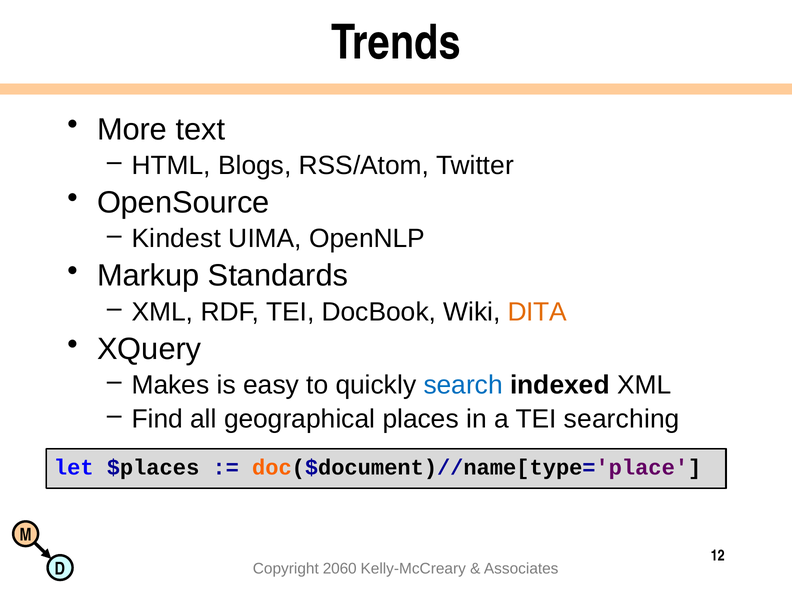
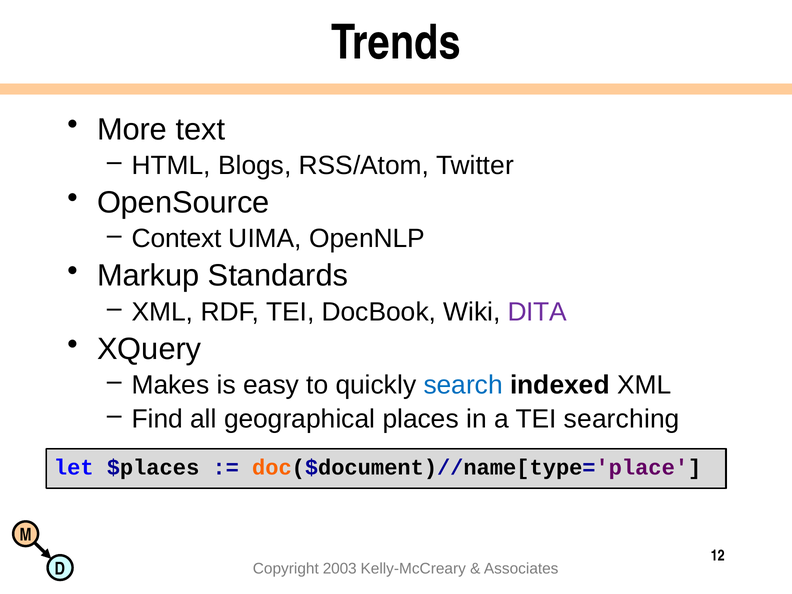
Kindest: Kindest -> Context (177, 239)
DITA colour: orange -> purple (537, 312)
2060: 2060 -> 2003 (340, 569)
